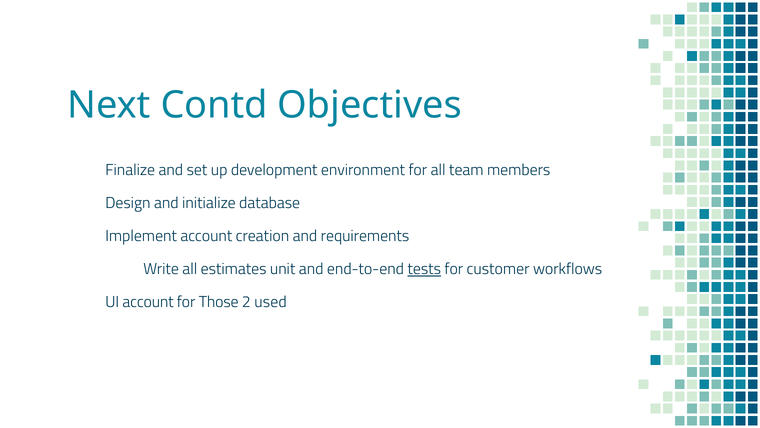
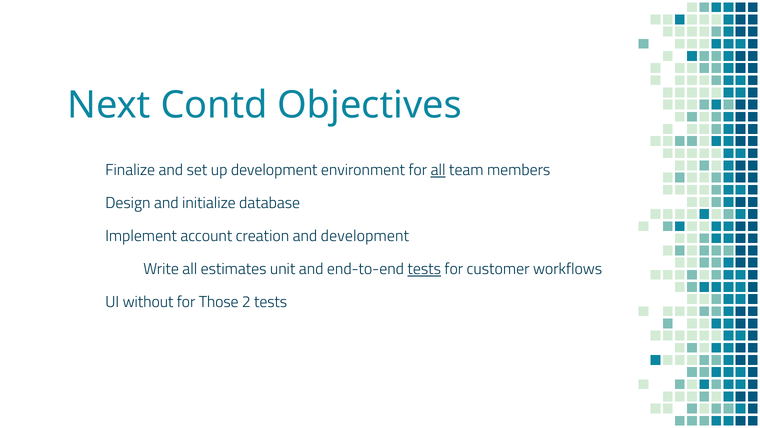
all underline: none -> present (438, 170)
and requirements: requirements -> development (365, 236)
UI account: account -> without (148, 302)
2 used: used -> tests (271, 302)
